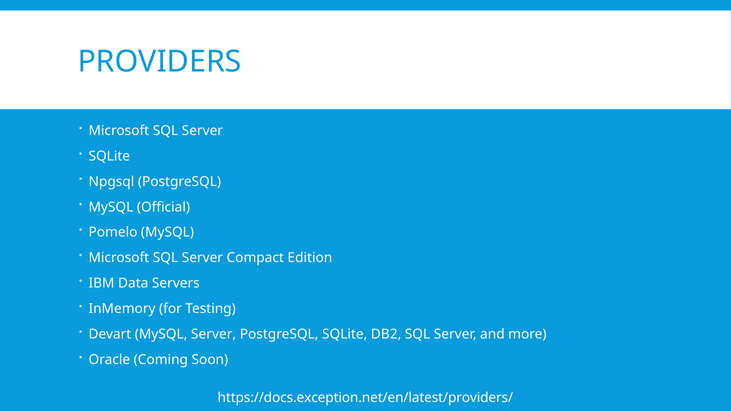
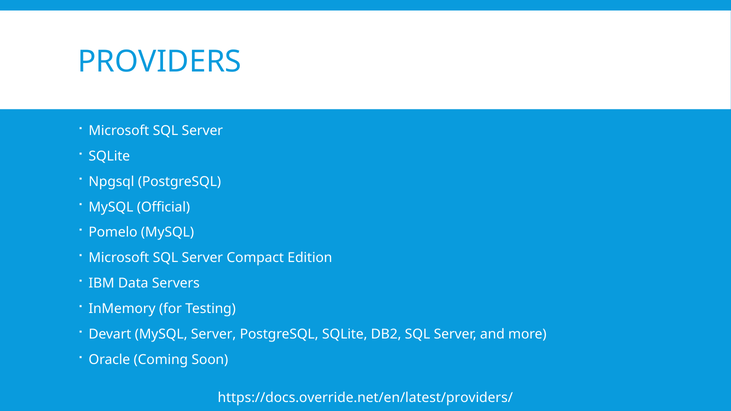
https://docs.exception.net/en/latest/providers/: https://docs.exception.net/en/latest/providers/ -> https://docs.override.net/en/latest/providers/ (365, 398)
